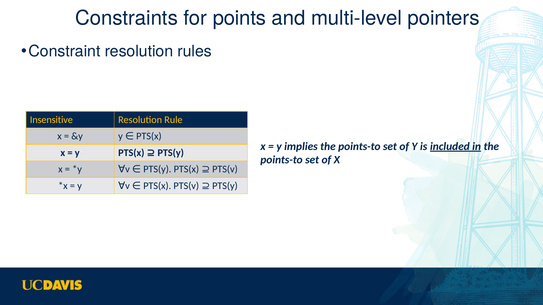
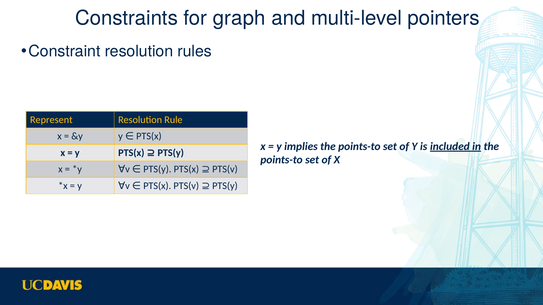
points: points -> graph (239, 18)
Insensitive: Insensitive -> Represent (51, 120)
